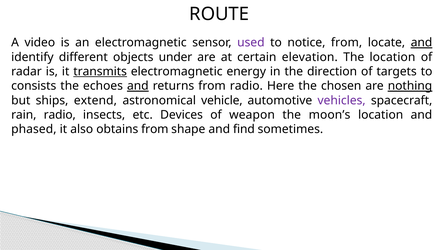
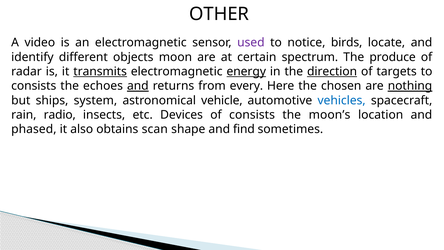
ROUTE: ROUTE -> OTHER (219, 14)
notice from: from -> birds (347, 43)
and underline: present -> none (422, 43)
under: under -> moon (175, 57)
elevation: elevation -> spectrum (310, 57)
The location: location -> produce (393, 57)
energy underline: none -> present (246, 71)
direction underline: none -> present (332, 71)
from radio: radio -> every (246, 86)
extend: extend -> system (95, 100)
vehicles colour: purple -> blue (342, 100)
of weapon: weapon -> consists (252, 115)
obtains from: from -> scan (155, 129)
